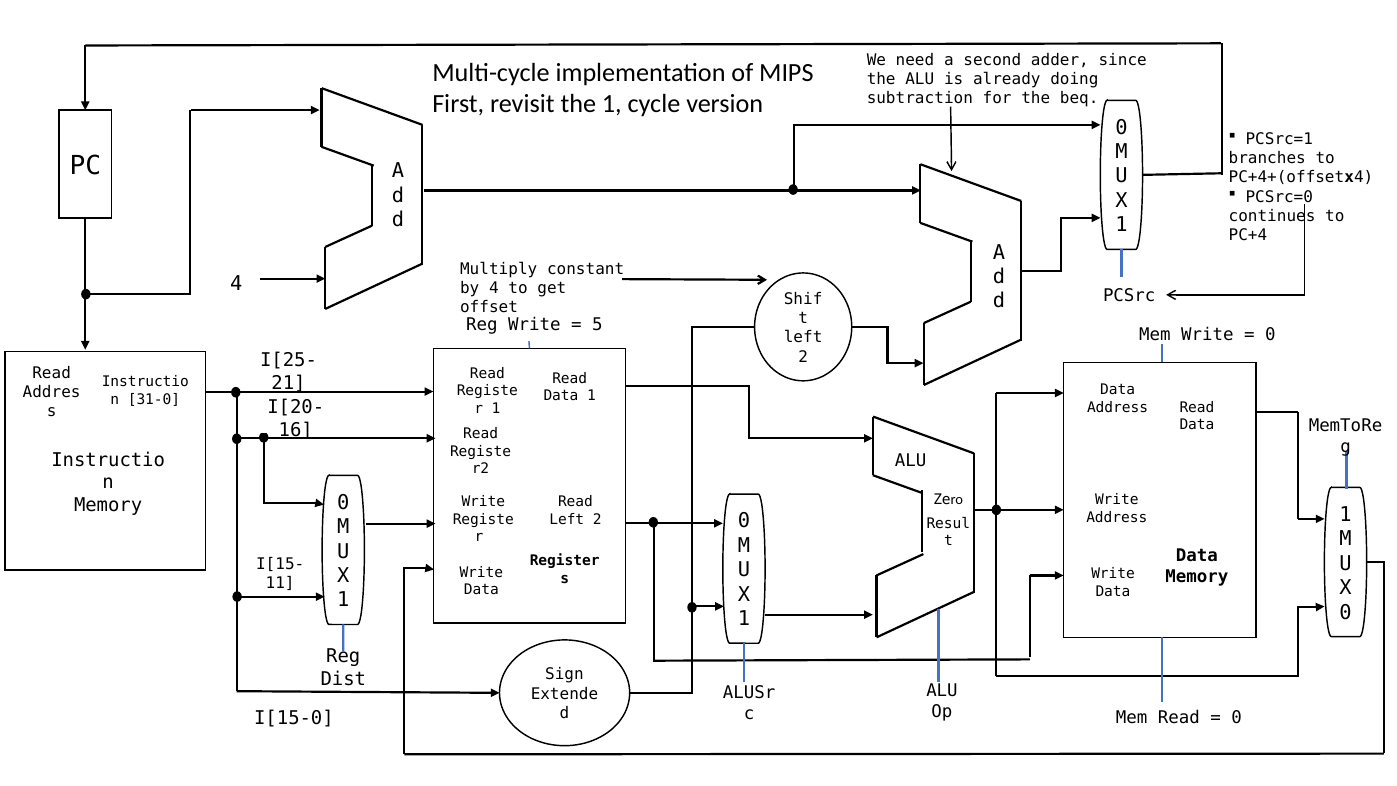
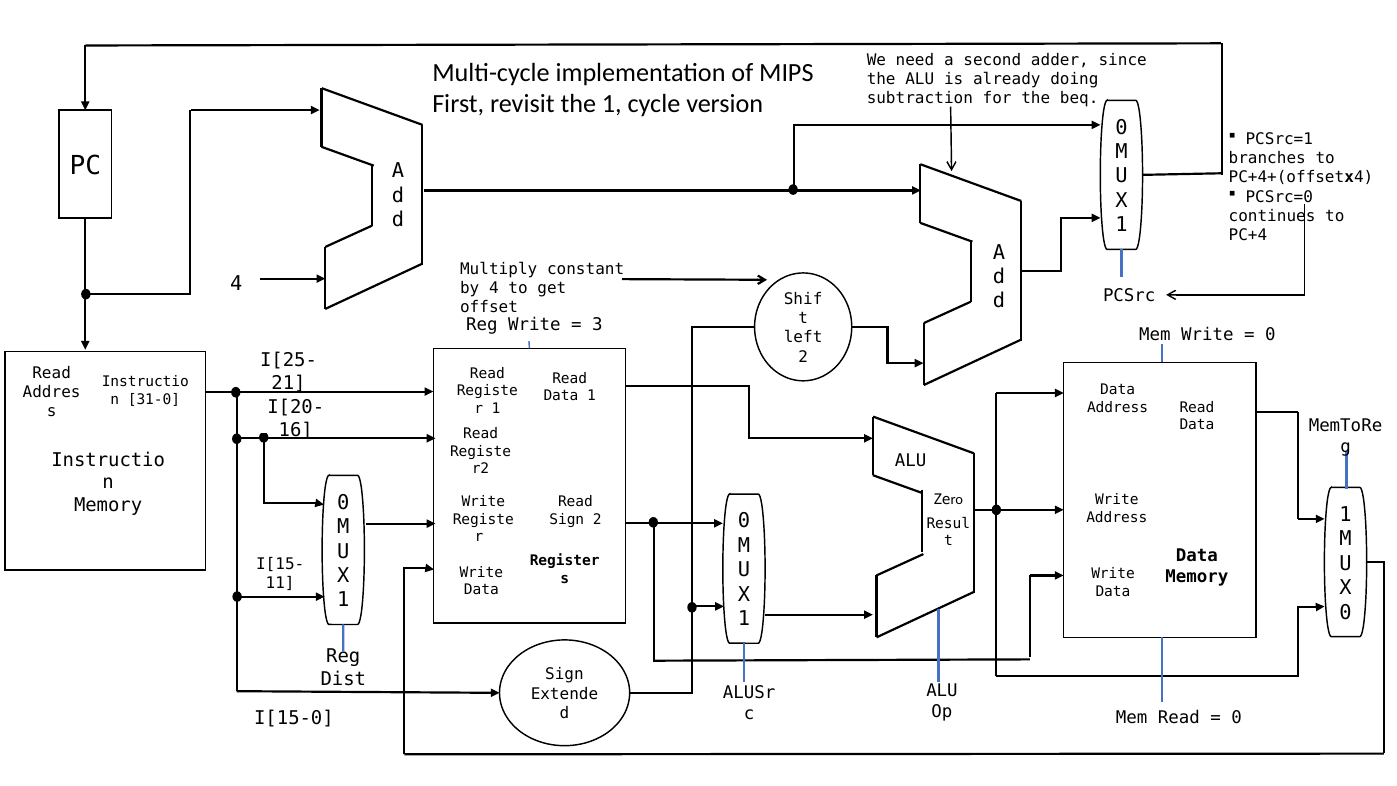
5: 5 -> 3 (597, 325)
Left: Left -> Sign (567, 519)
